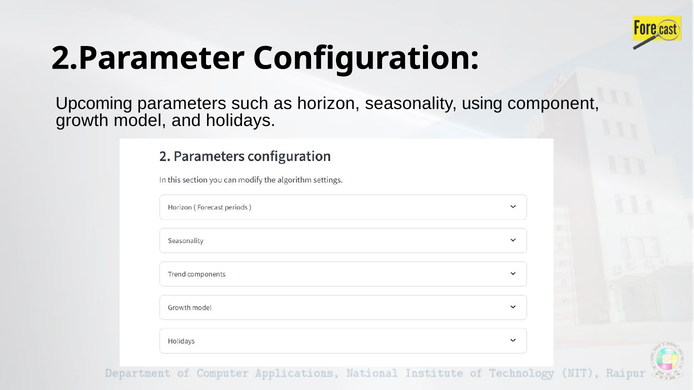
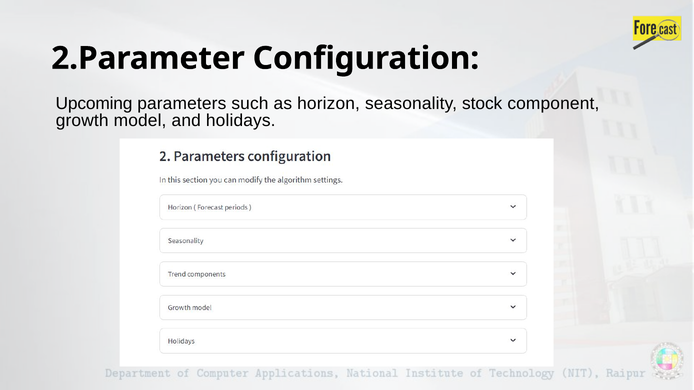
using: using -> stock (482, 104)
